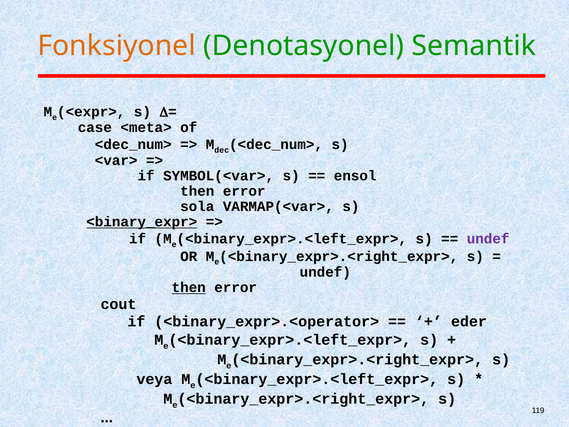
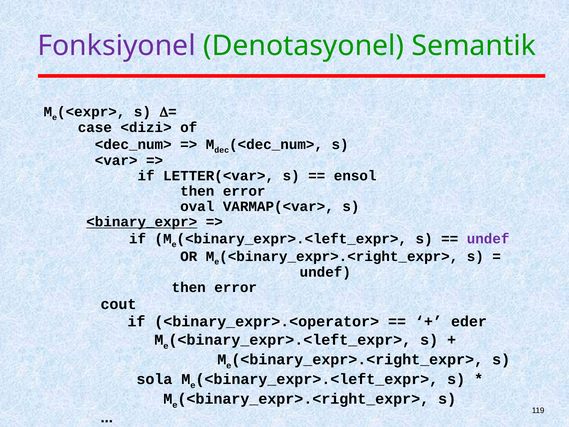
Fonksiyonel colour: orange -> purple (117, 46)
<meta>: <meta> -> <dizi> (146, 127)
SYMBOL(<var>: SYMBOL(<var> -> LETTER(<var> (219, 176)
sola: sola -> oval (197, 206)
then underline: present -> none (189, 287)
veya: veya -> sola (154, 379)
